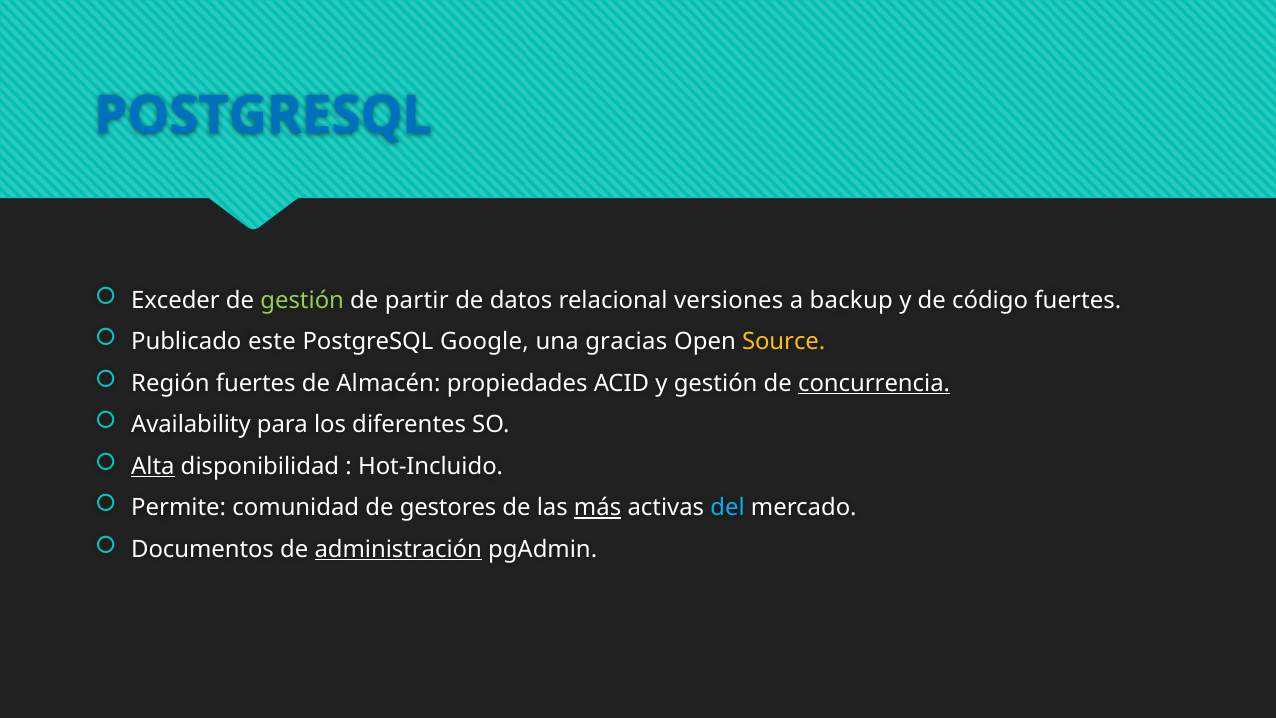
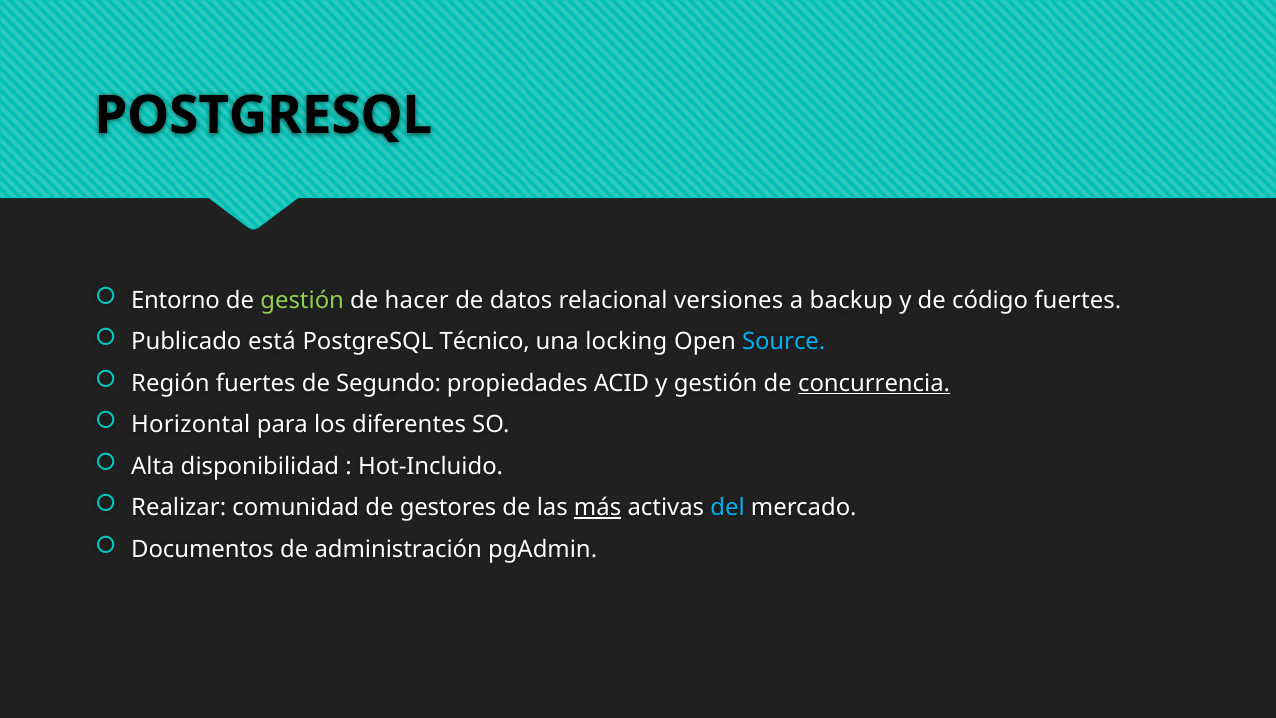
POSTGRESQL colour: blue -> black (263, 115)
Exceder: Exceder -> Entorno (176, 300)
partir: partir -> hacer (417, 300)
este: este -> está (272, 342)
Google: Google -> Técnico (485, 342)
gracias: gracias -> locking (626, 342)
Source colour: yellow -> light blue (784, 342)
Almacén: Almacén -> Segundo (389, 383)
Availability: Availability -> Horizontal (191, 425)
Alta underline: present -> none (153, 466)
Permite: Permite -> Realizar (179, 507)
administración underline: present -> none (398, 549)
